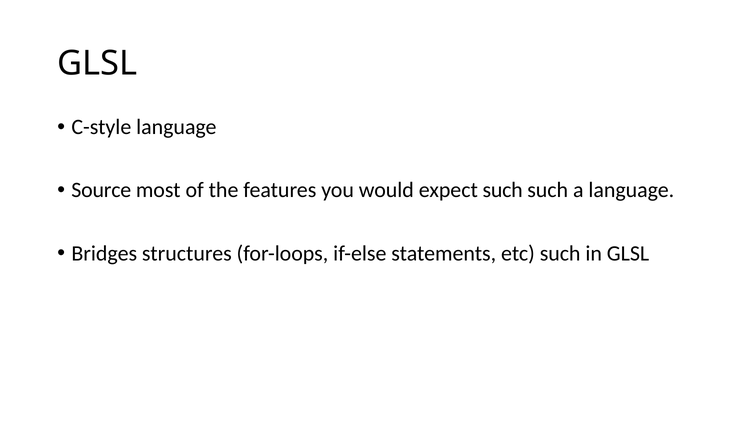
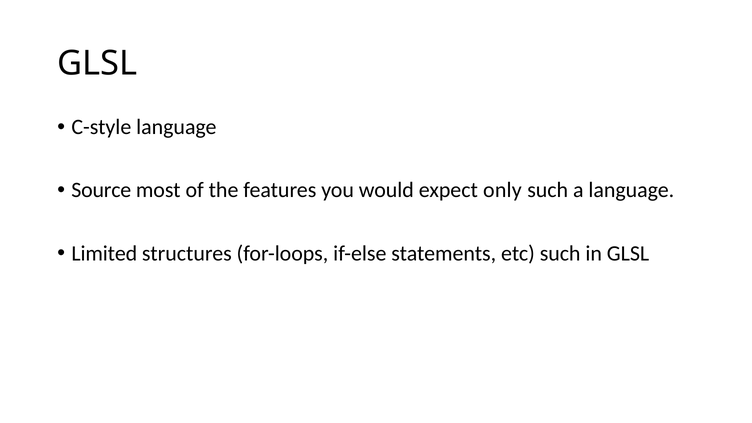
expect such: such -> only (502, 190)
Bridges: Bridges -> Limited (104, 253)
